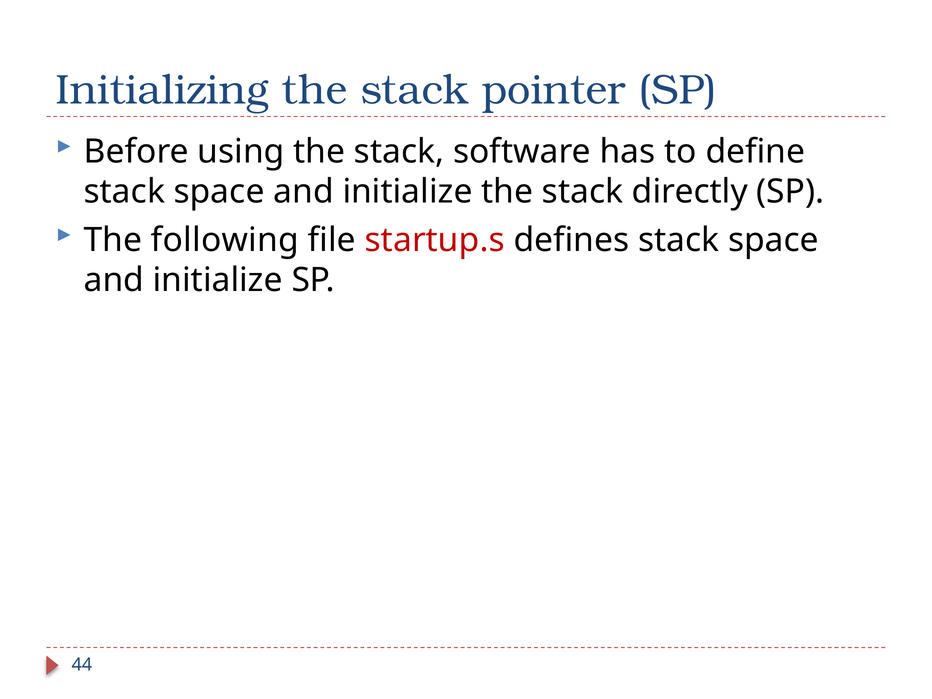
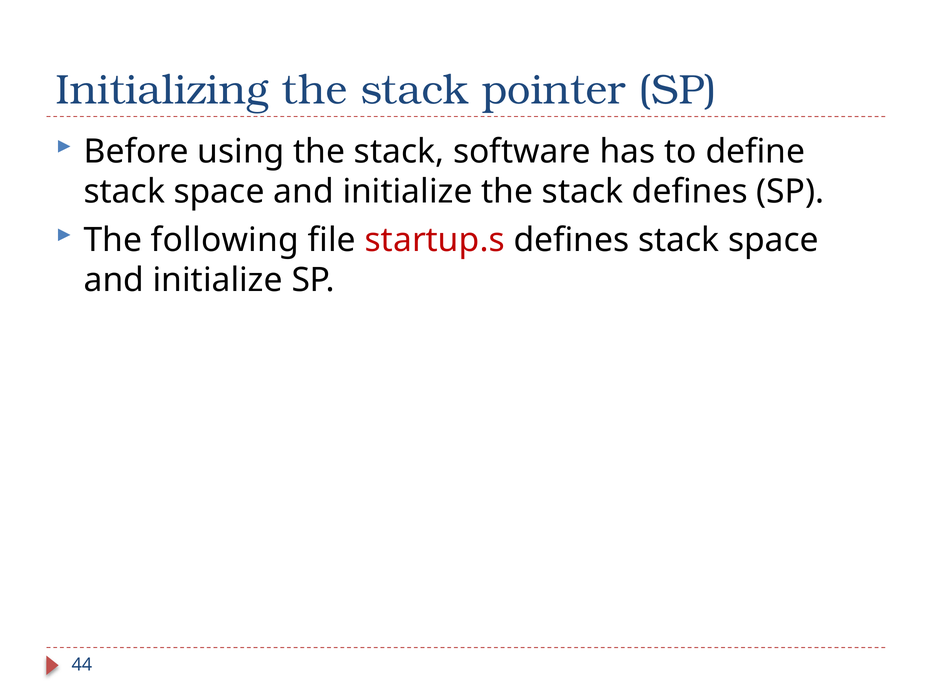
stack directly: directly -> defines (690, 192)
